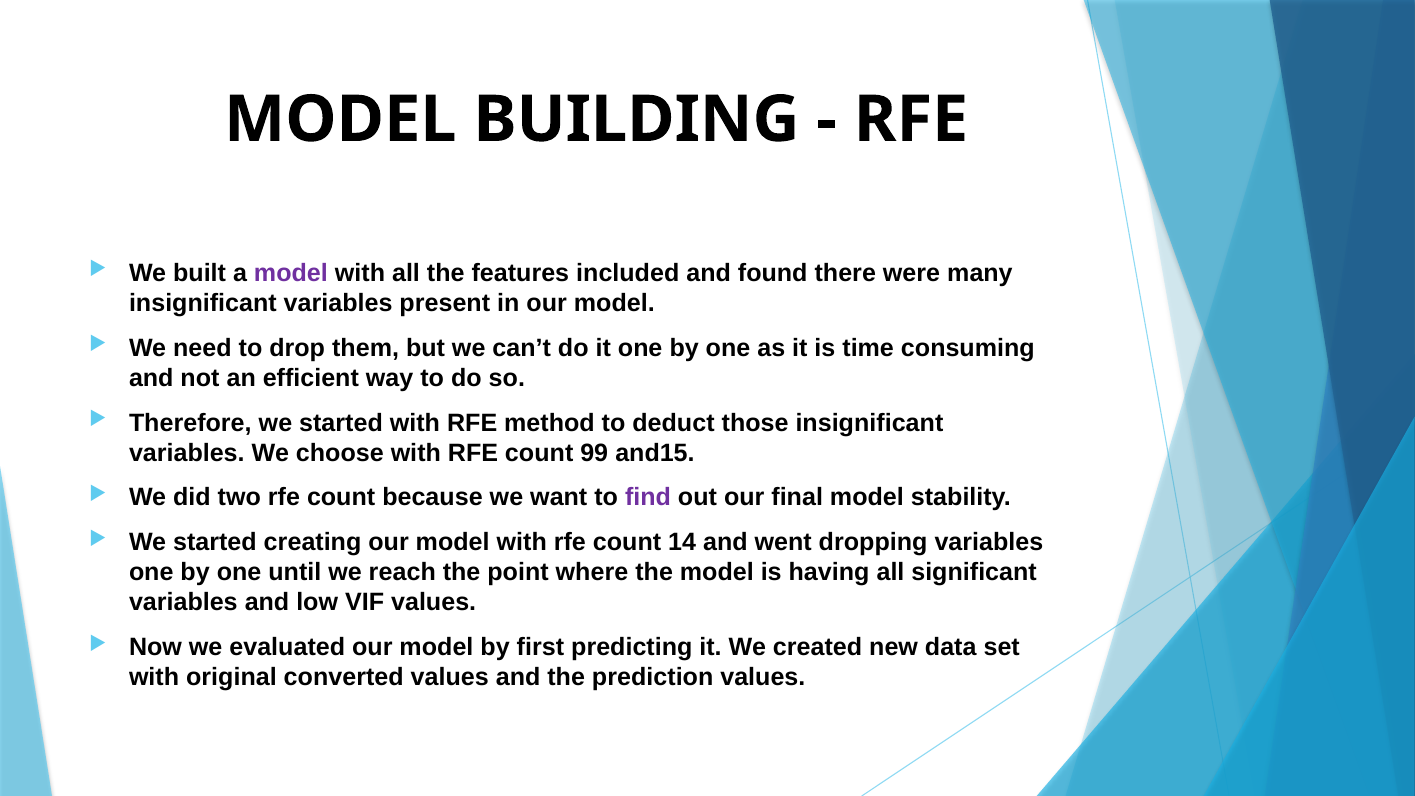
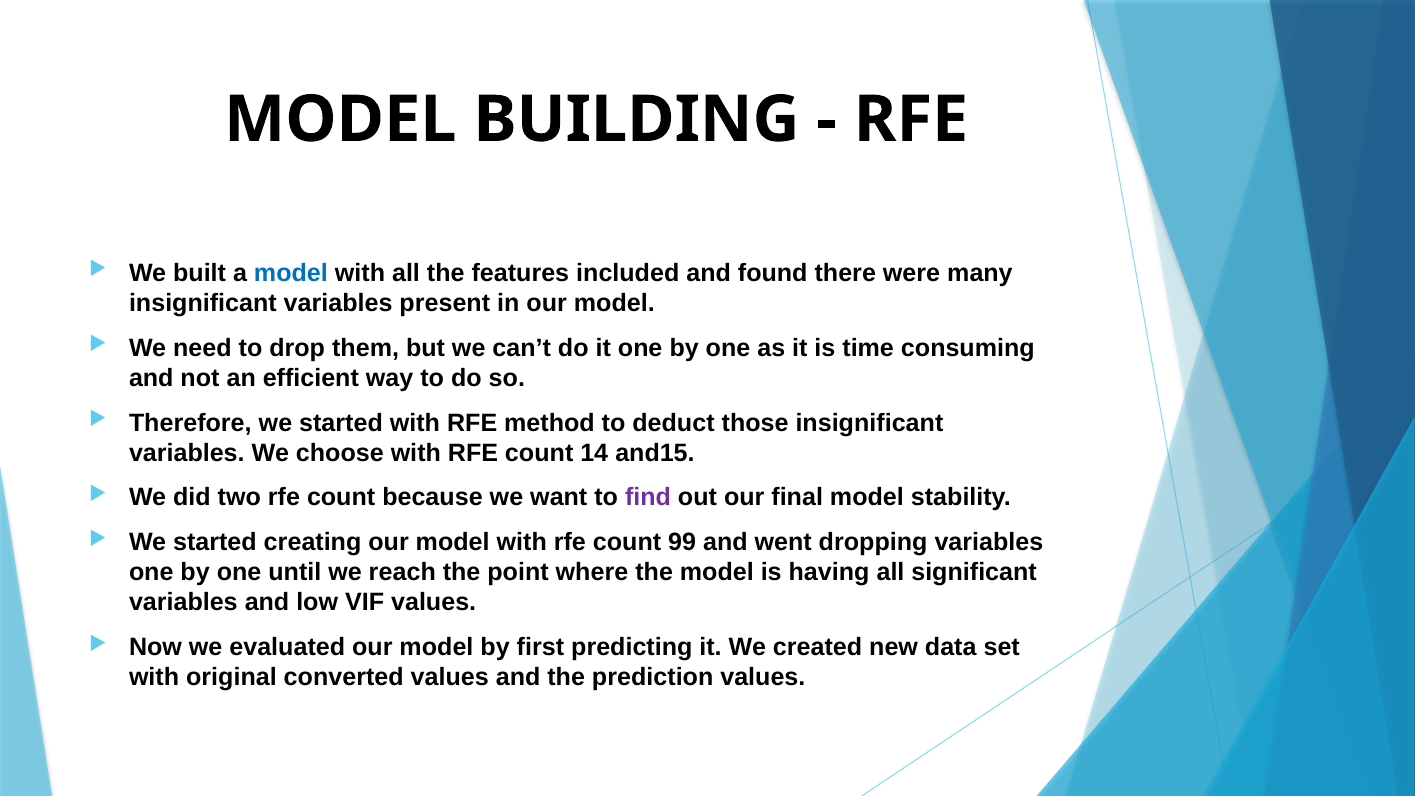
model colour: purple -> blue (291, 273)
99: 99 -> 14 (594, 453)
14: 14 -> 99 (682, 542)
